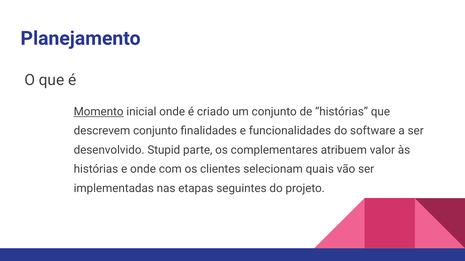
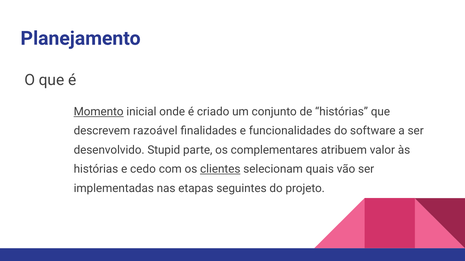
descrevem conjunto: conjunto -> razoável (155, 131)
e onde: onde -> cedo (143, 170)
clientes underline: none -> present (220, 170)
